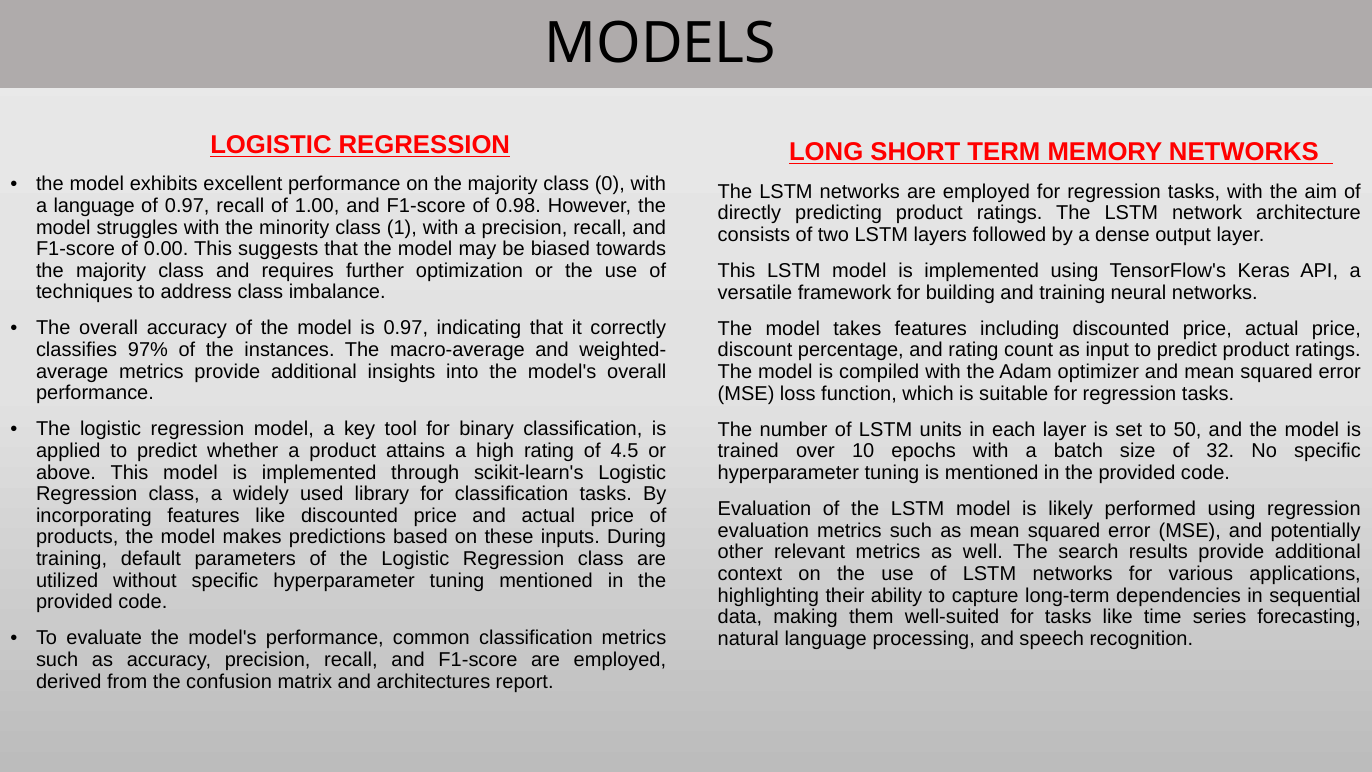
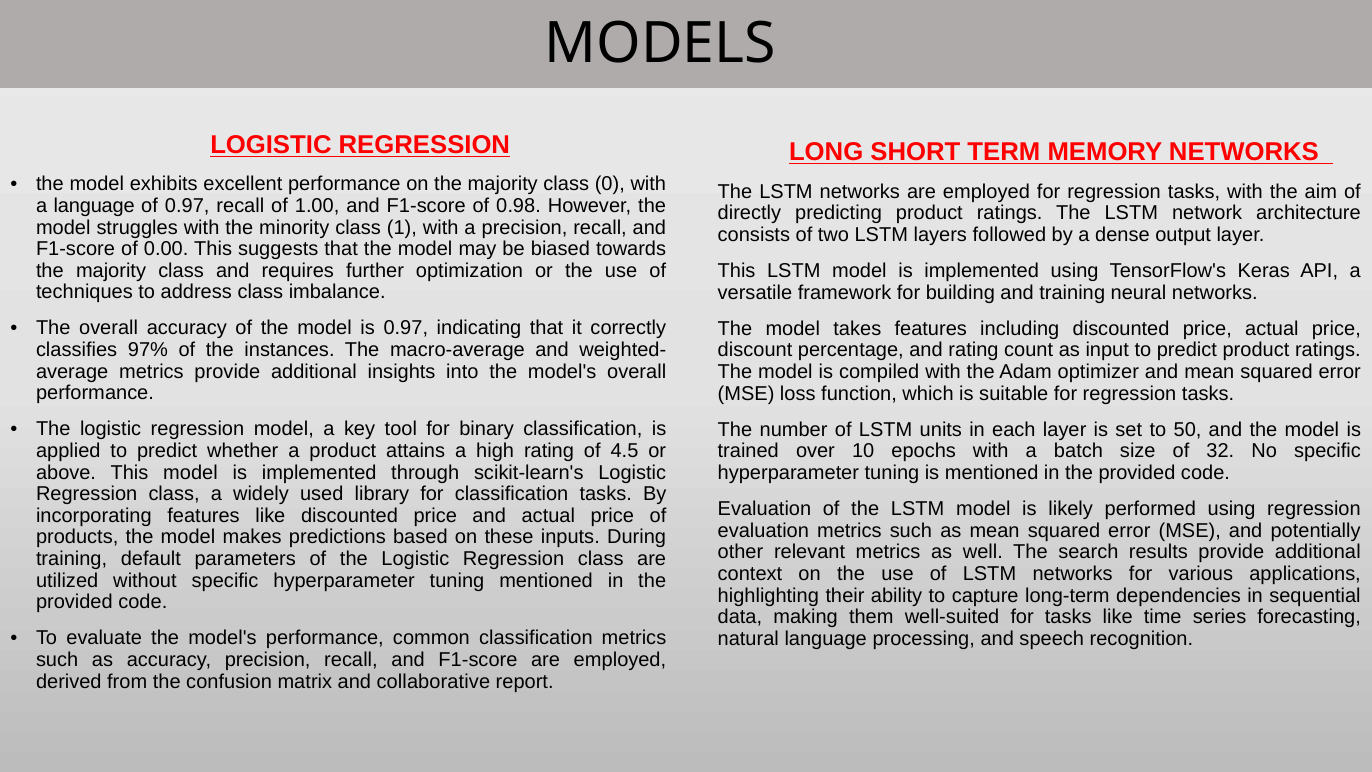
architectures: architectures -> collaborative (433, 681)
